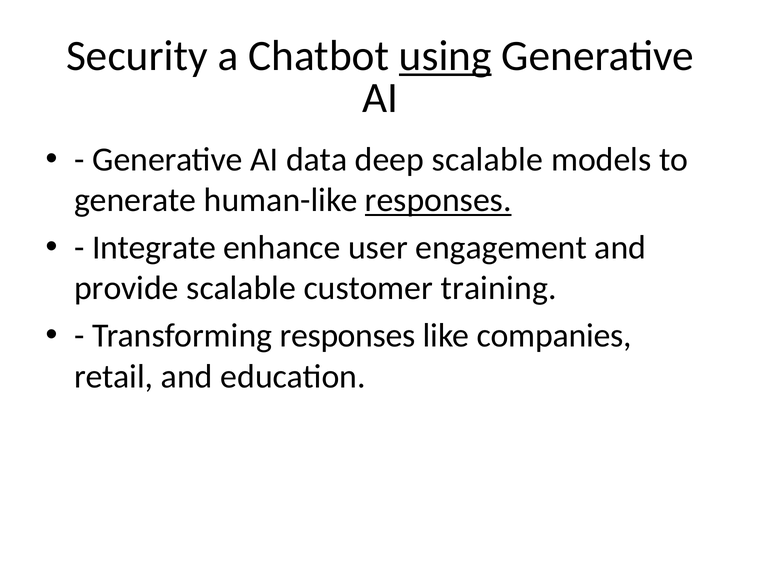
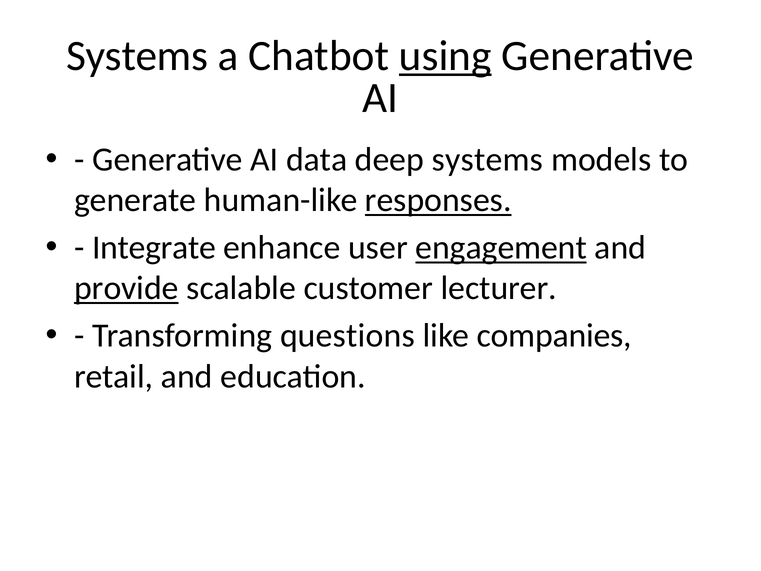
Security: Security -> Systems (137, 56)
deep scalable: scalable -> systems (487, 160)
engagement underline: none -> present (501, 248)
provide underline: none -> present (126, 288)
training: training -> lecturer (499, 288)
Transforming responses: responses -> questions (347, 336)
